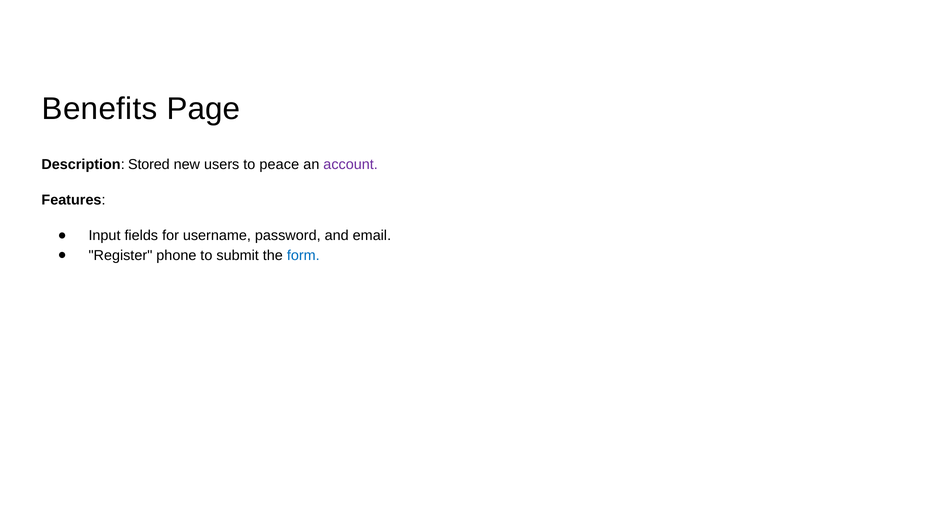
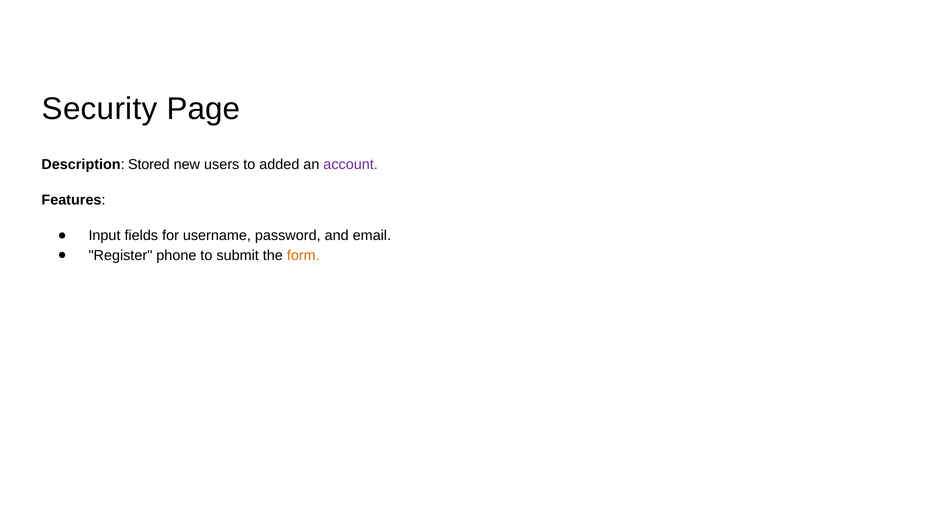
Benefits: Benefits -> Security (100, 109)
peace: peace -> added (279, 165)
form colour: blue -> orange (303, 256)
